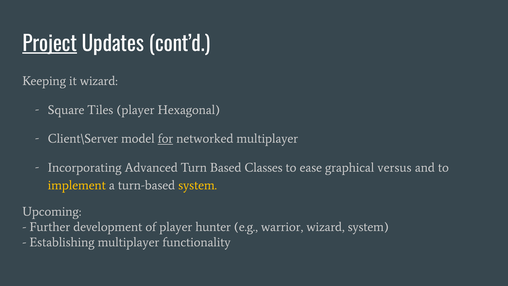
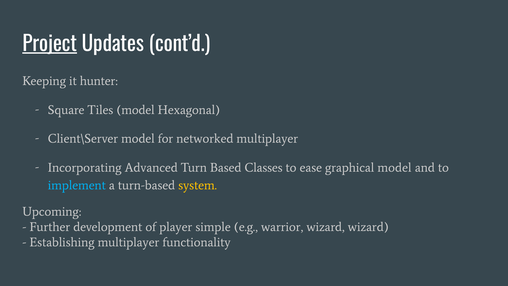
it wizard: wizard -> hunter (99, 81)
Tiles player: player -> model (136, 110)
for underline: present -> none (166, 139)
graphical versus: versus -> model (394, 167)
implement colour: yellow -> light blue (77, 185)
hunter: hunter -> simple (213, 227)
wizard system: system -> wizard (368, 227)
